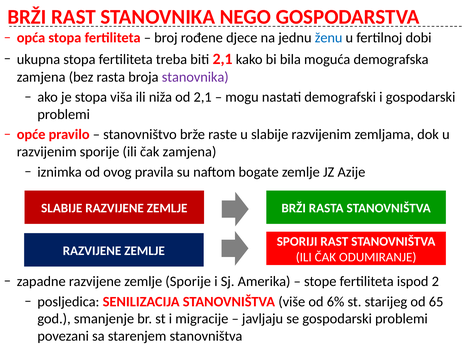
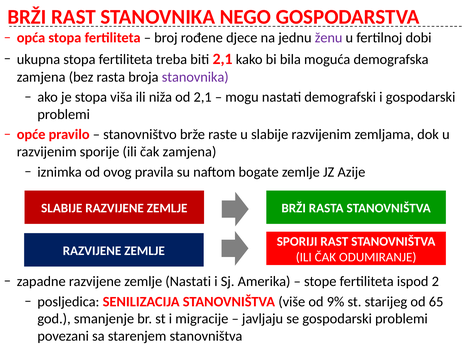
ženu colour: blue -> purple (329, 38)
zemlje Sporije: Sporije -> Nastati (188, 282)
6%: 6% -> 9% (336, 302)
